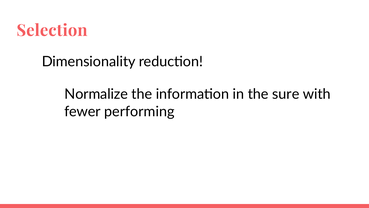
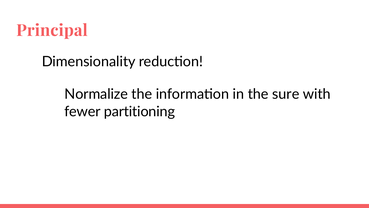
Selection: Selection -> Principal (52, 30)
performing: performing -> partitioning (139, 111)
